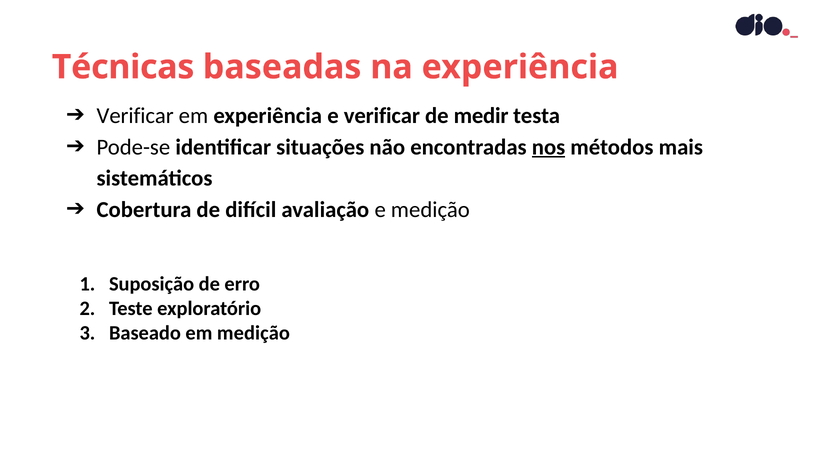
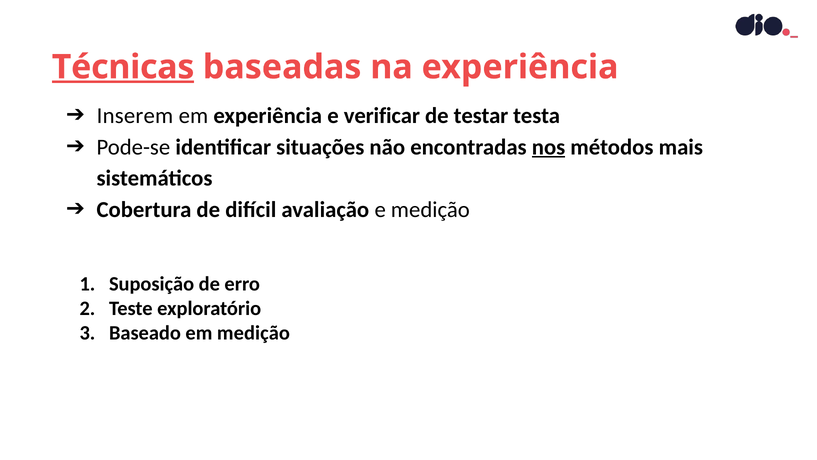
Técnicas underline: none -> present (123, 67)
Verificar: Verificar -> Inserem (135, 116)
medir: medir -> testar (481, 116)
